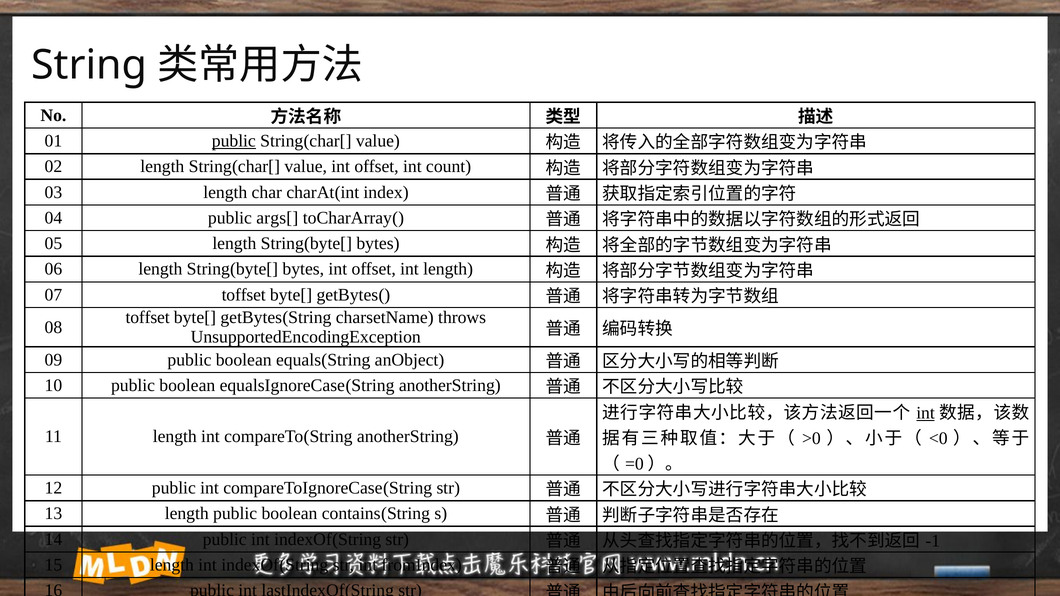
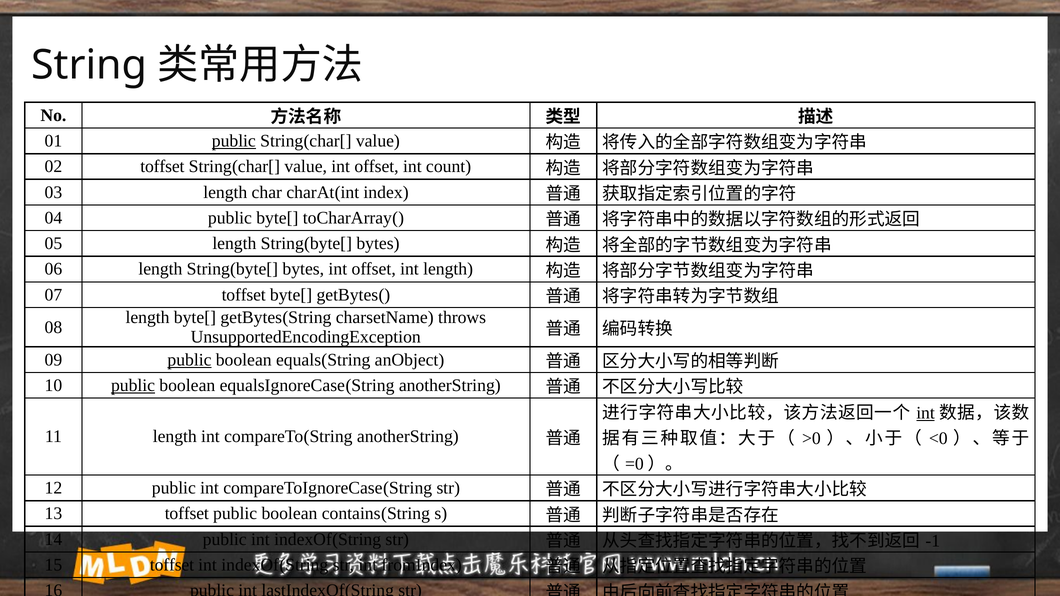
02 length: length -> toffset (162, 167)
public args[: args[ -> byte[ (277, 218)
toffset: toffset -> length (148, 318)
public underline: none -> present (189, 360)
public underline: none -> present (133, 386)
13 length: length -> toffset (187, 514)
15 length: length -> toffset (172, 565)
